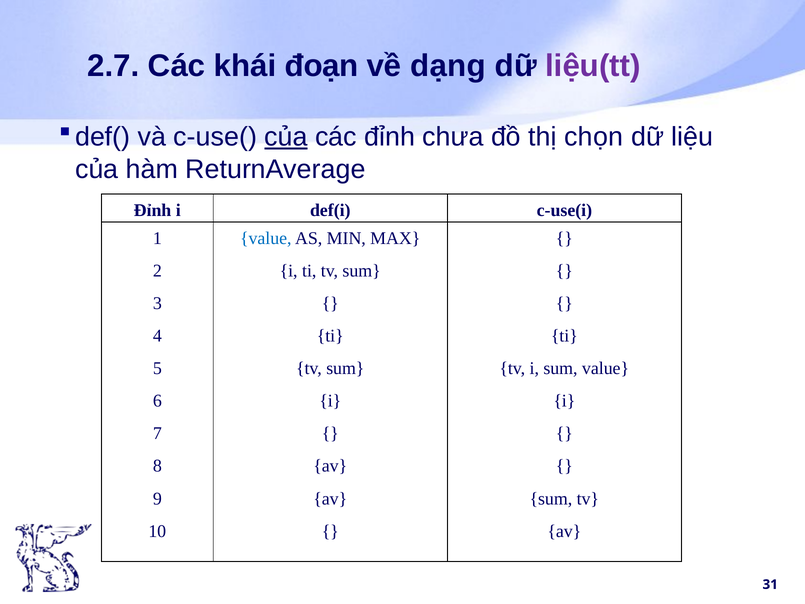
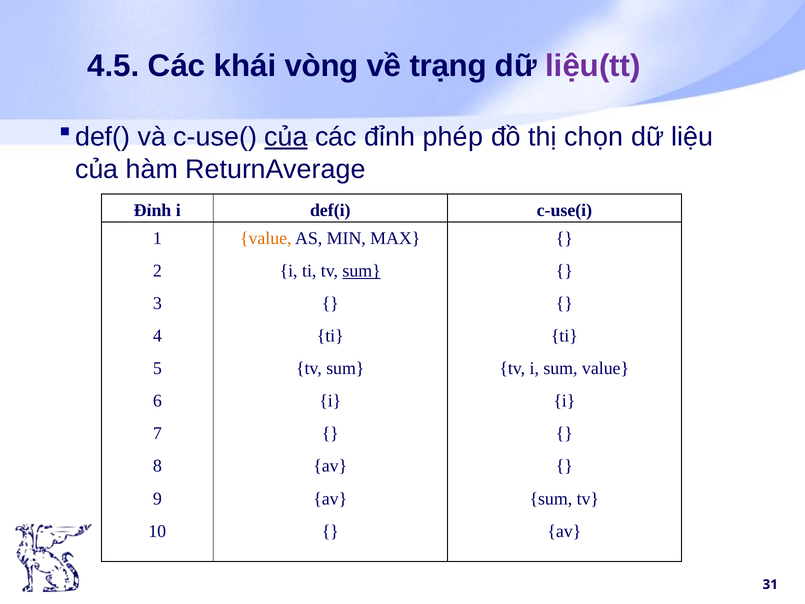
2.7: 2.7 -> 4.5 (113, 66)
đoạn: đoạn -> vòng (322, 66)
dạng: dạng -> trạng (448, 66)
chưa: chưa -> phép (453, 137)
value colour: blue -> orange (266, 238)
sum underline: none -> present (362, 271)
